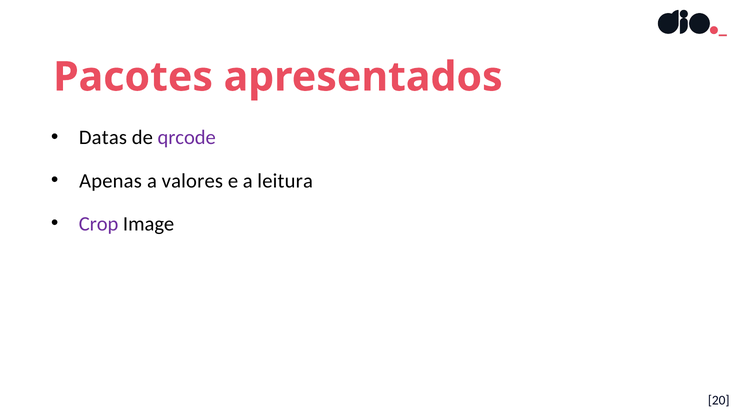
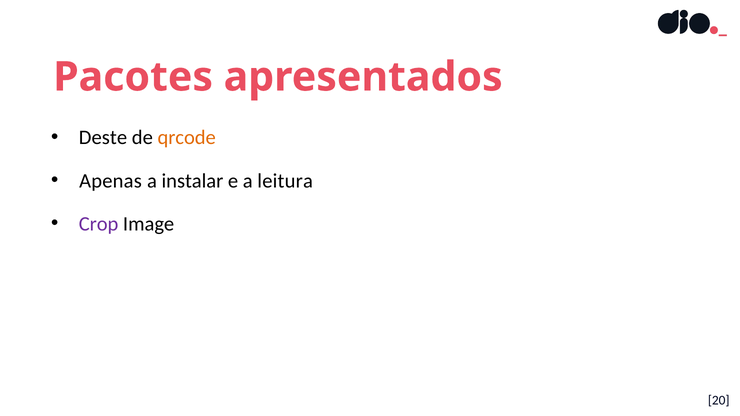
Datas: Datas -> Deste (103, 138)
qrcode colour: purple -> orange (187, 138)
valores: valores -> instalar (192, 181)
